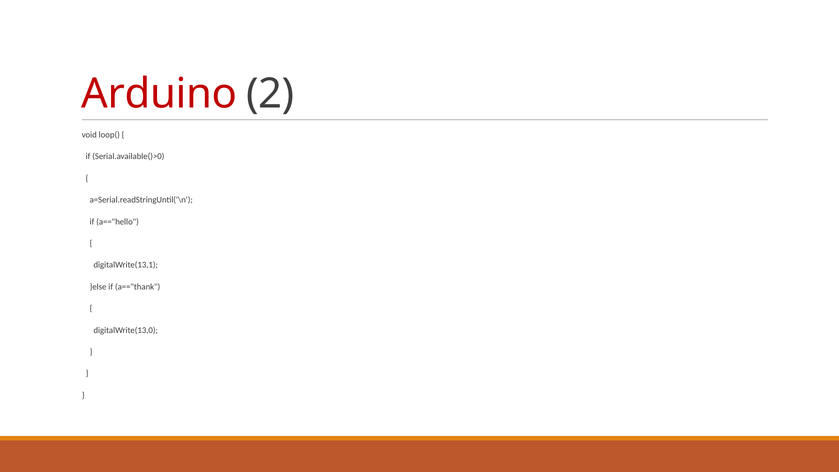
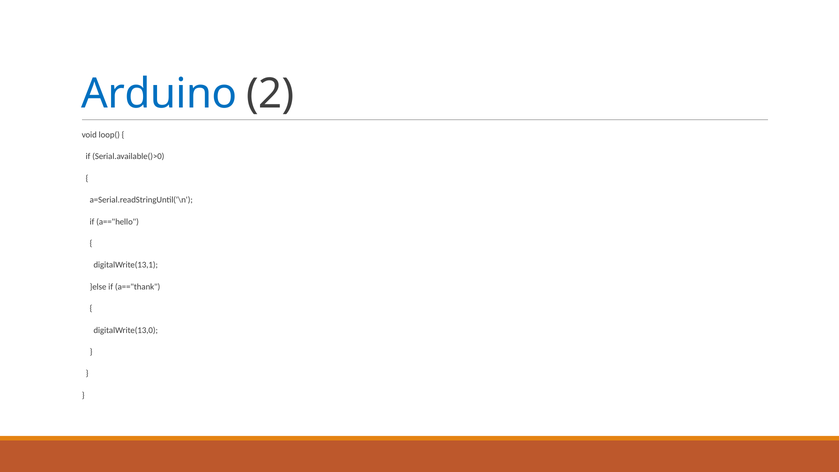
Arduino colour: red -> blue (159, 94)
